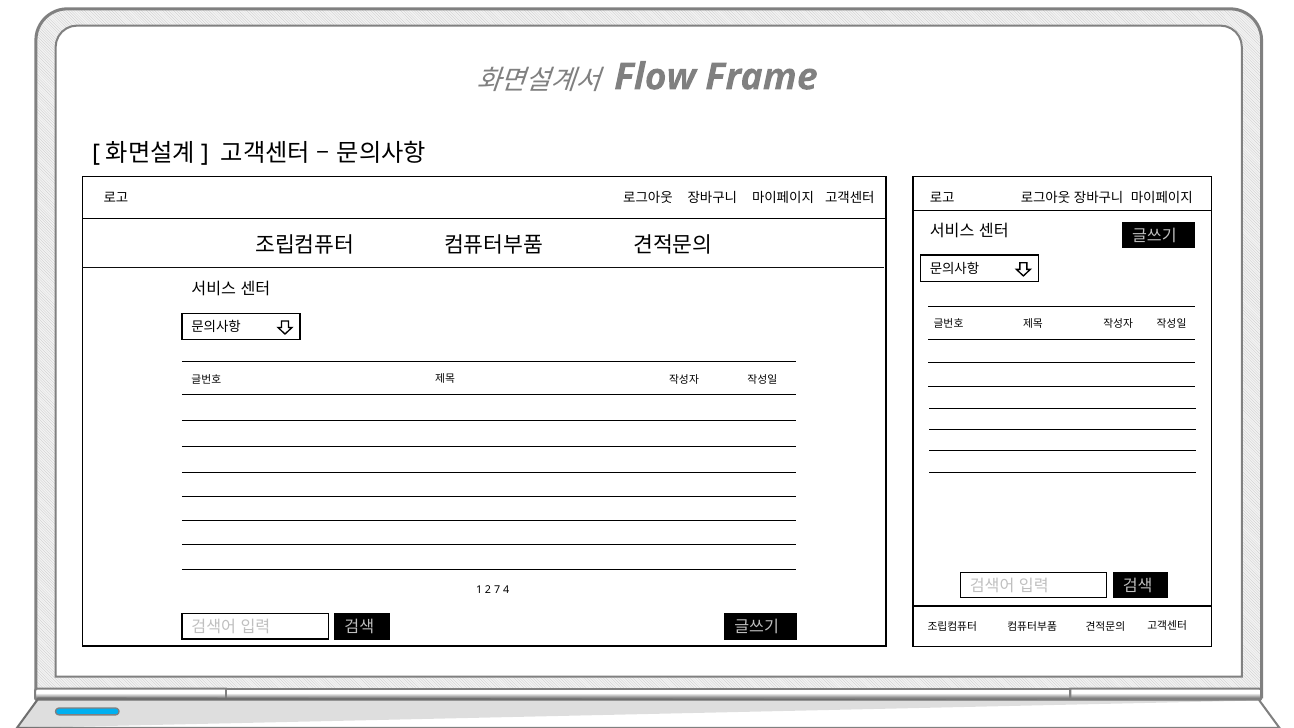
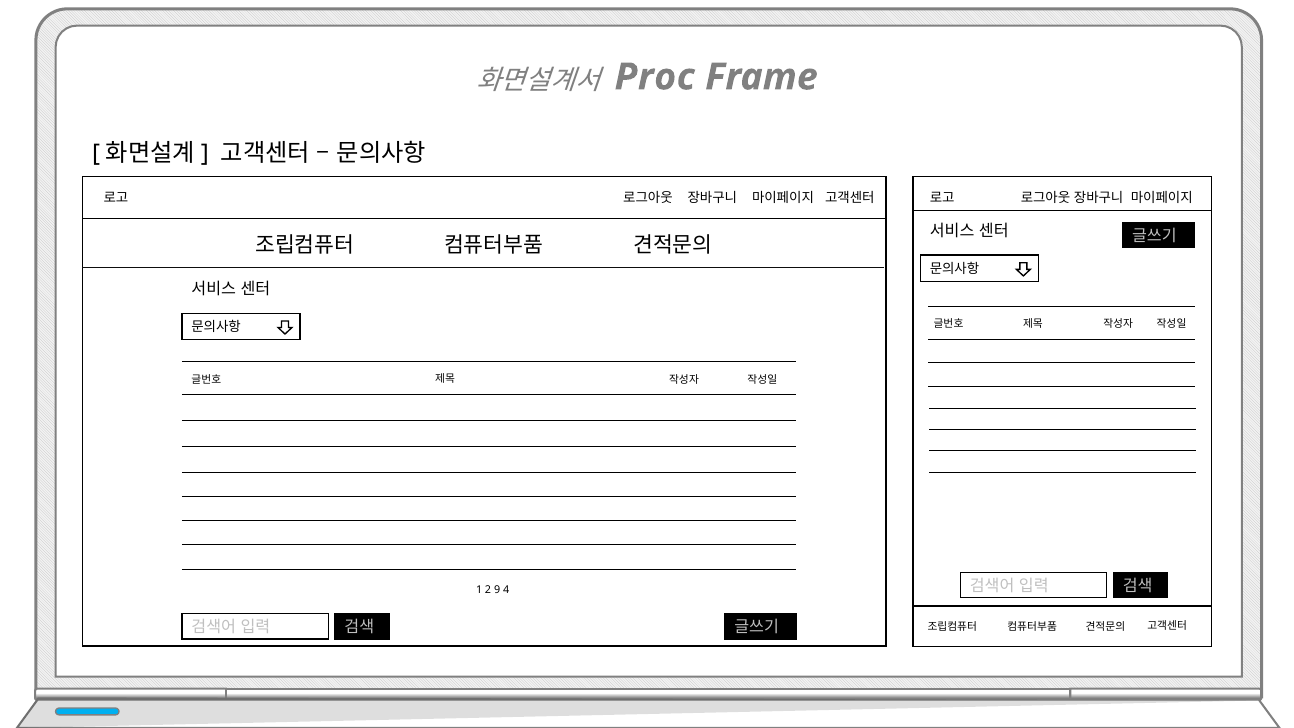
Flow: Flow -> Proc (655, 77)
7: 7 -> 9 (497, 590)
